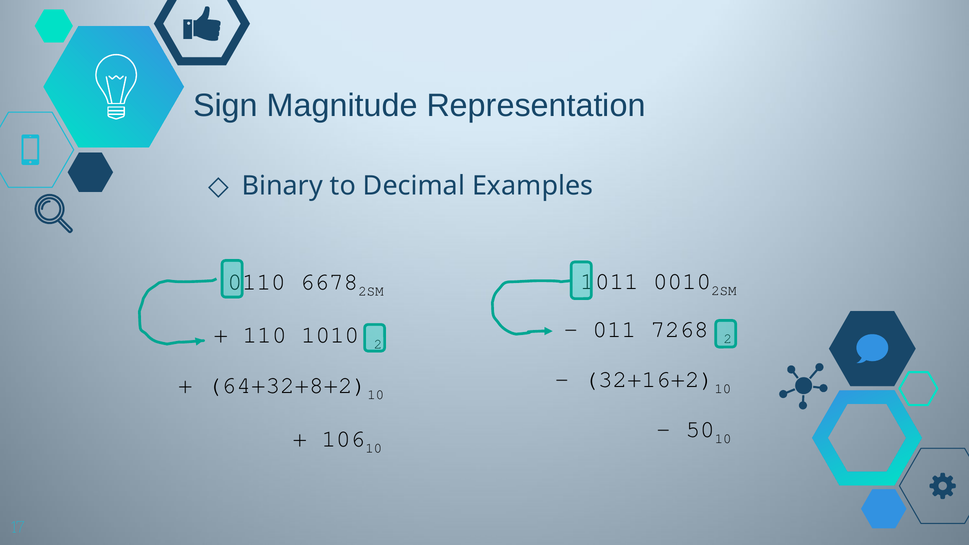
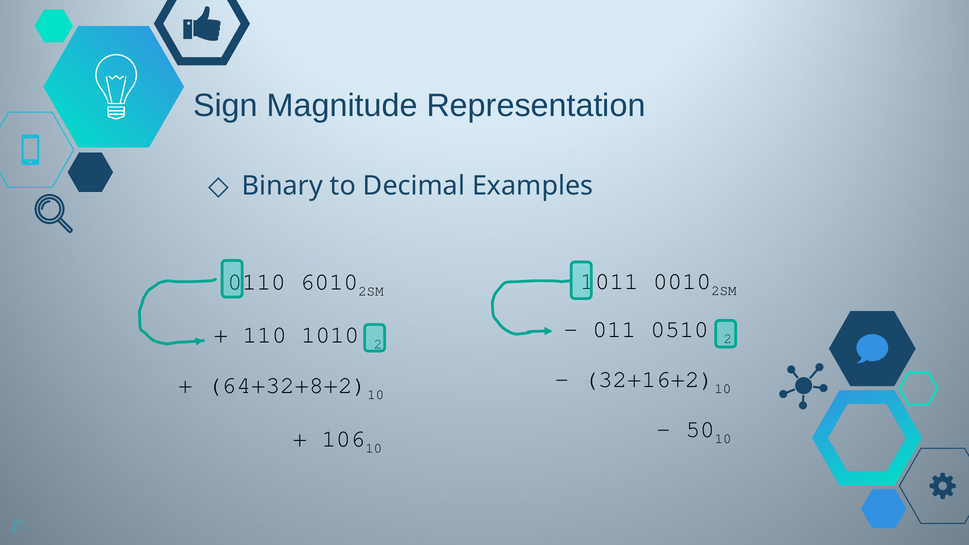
6678: 6678 -> 6010 (329, 282)
7268: 7268 -> 0510 (680, 329)
